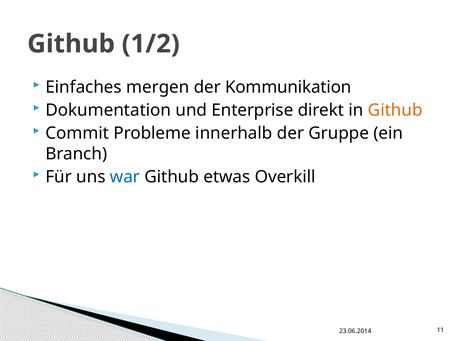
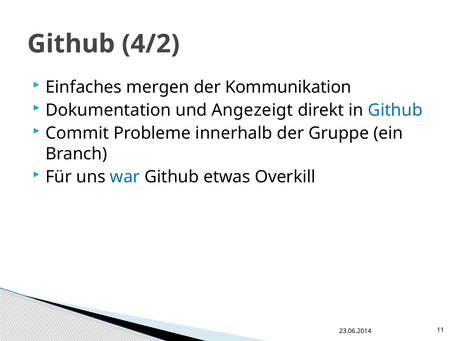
1/2: 1/2 -> 4/2 (151, 44)
Enterprise: Enterprise -> Angezeigt (252, 110)
Github colour: orange -> blue (395, 110)
